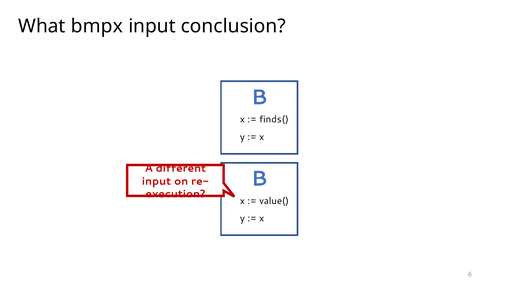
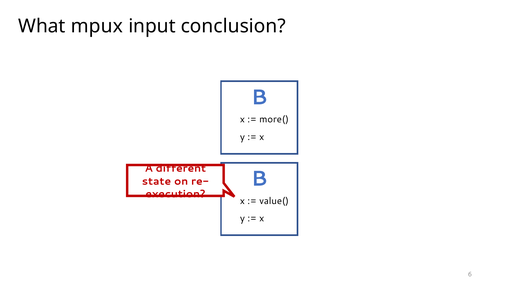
bmpx: bmpx -> mpux (97, 26)
finds(: finds( -> more( (274, 119)
input: input -> state (156, 181)
